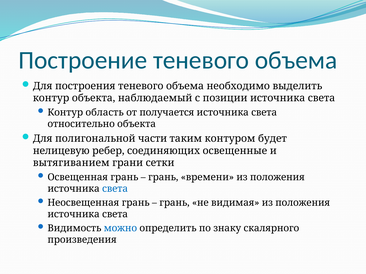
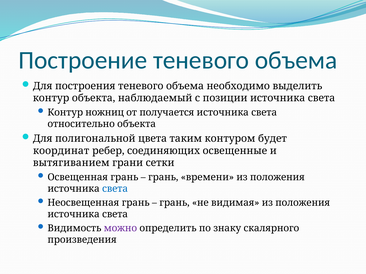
область: область -> ножниц (105, 113)
части: части -> цвета (153, 139)
нелицевую: нелицевую -> координат (61, 151)
можно colour: blue -> purple (120, 229)
